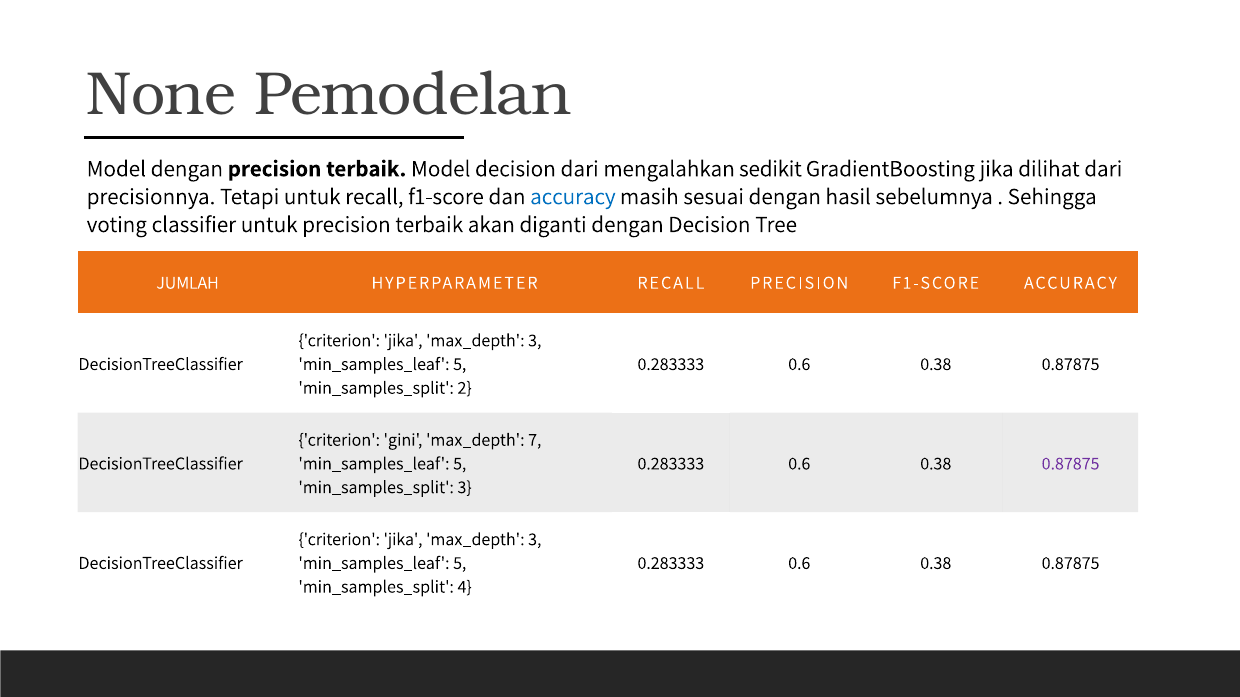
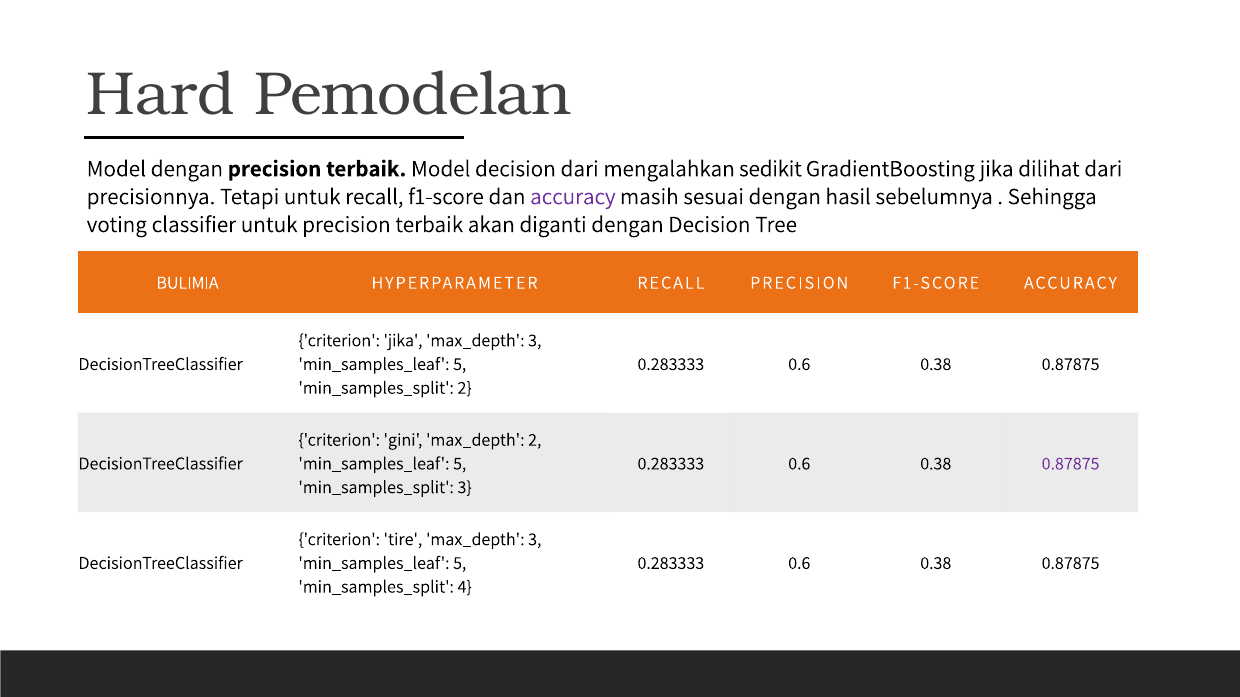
None: None -> Hard (161, 95)
accuracy colour: blue -> purple (573, 197)
JUMLAH: JUMLAH -> BULIMIA (188, 283)
7: 7 -> 2 (535, 440)
jika: jika -> tire (403, 540)
